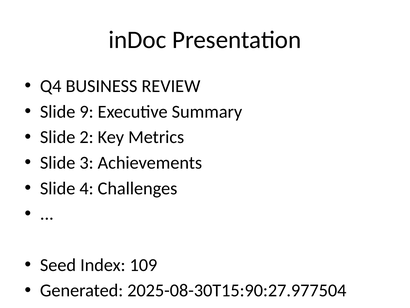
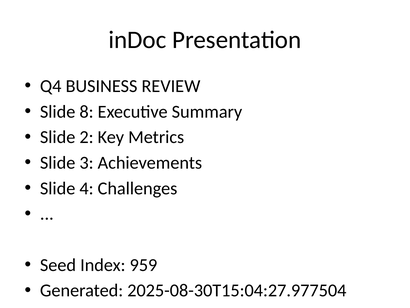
9: 9 -> 8 (86, 112)
109: 109 -> 959 (143, 265)
2025-08-30T15:90:27.977504: 2025-08-30T15:90:27.977504 -> 2025-08-30T15:04:27.977504 (237, 290)
